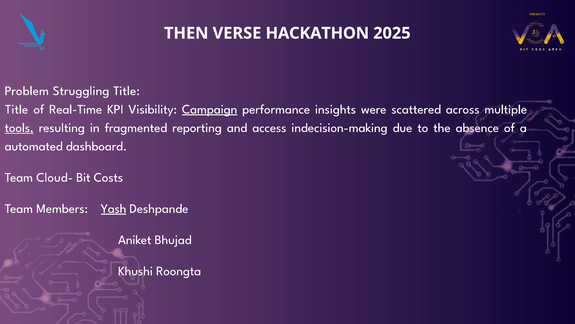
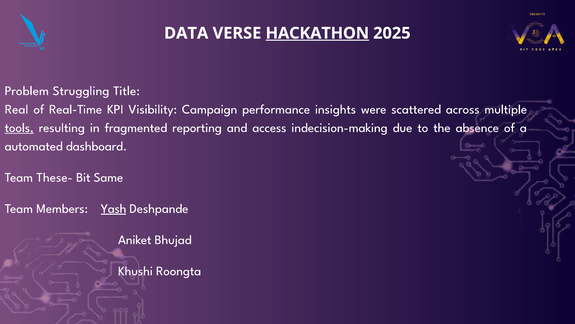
THEN: THEN -> DATA (186, 33)
HACKATHON underline: none -> present (317, 33)
Title: Title -> Real (17, 109)
Campaign underline: present -> none (210, 109)
Cloud-: Cloud- -> These- (55, 177)
Costs: Costs -> Same (108, 177)
